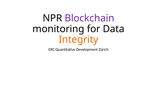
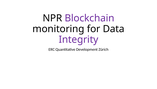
Integrity colour: orange -> purple (78, 39)
